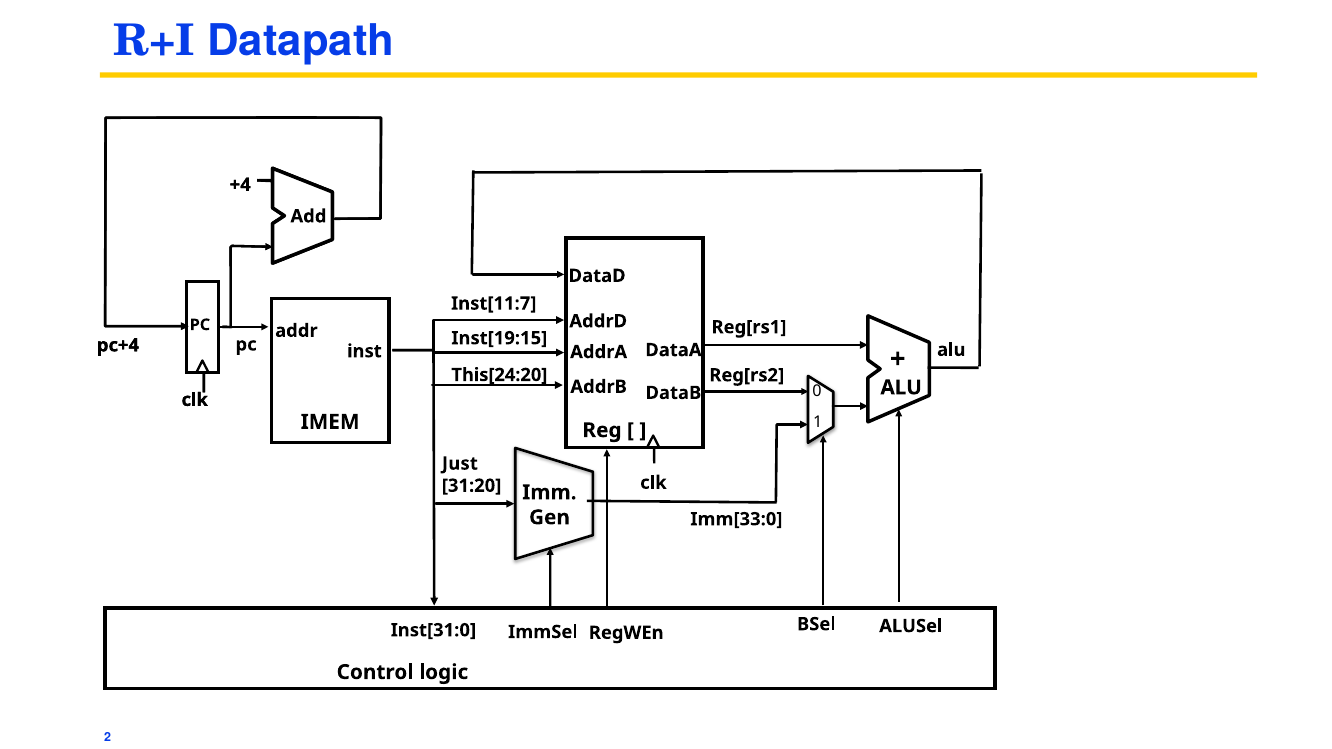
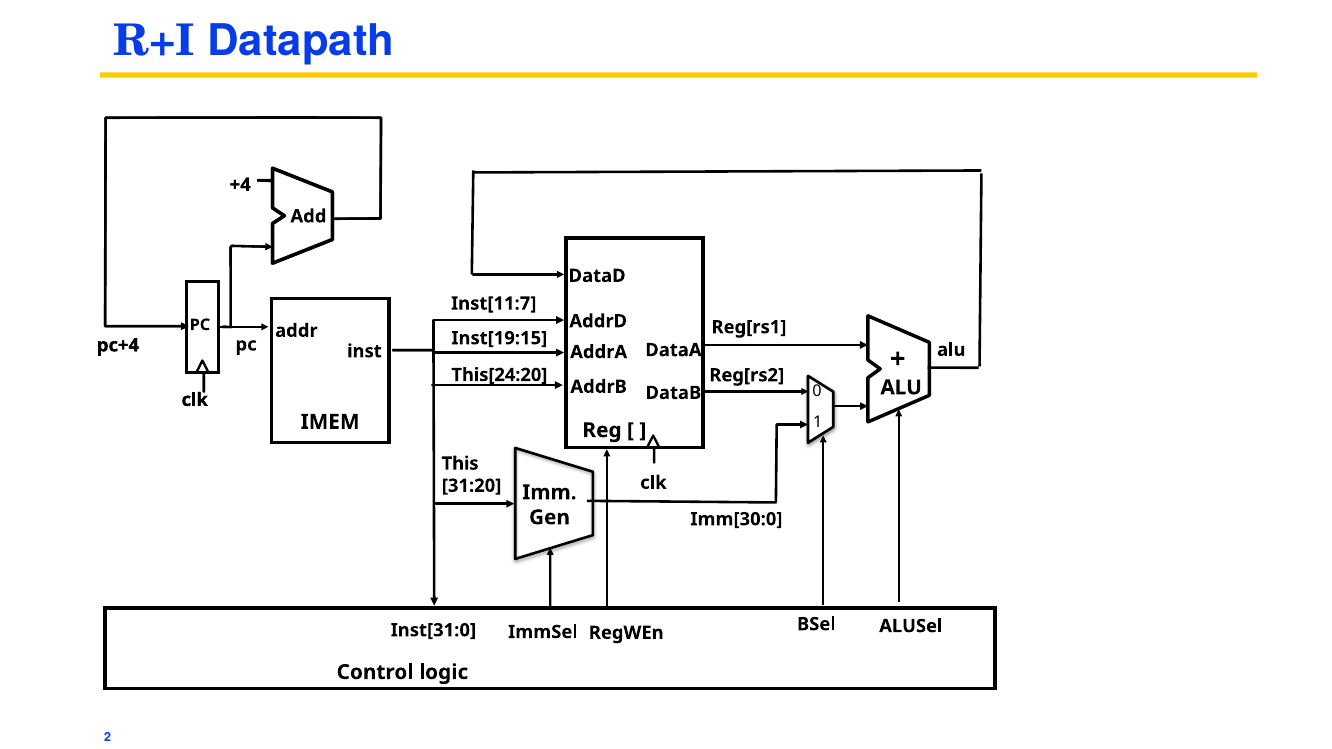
Just: Just -> This (460, 464)
Imm[33:0: Imm[33:0 -> Imm[30:0 (736, 519)
